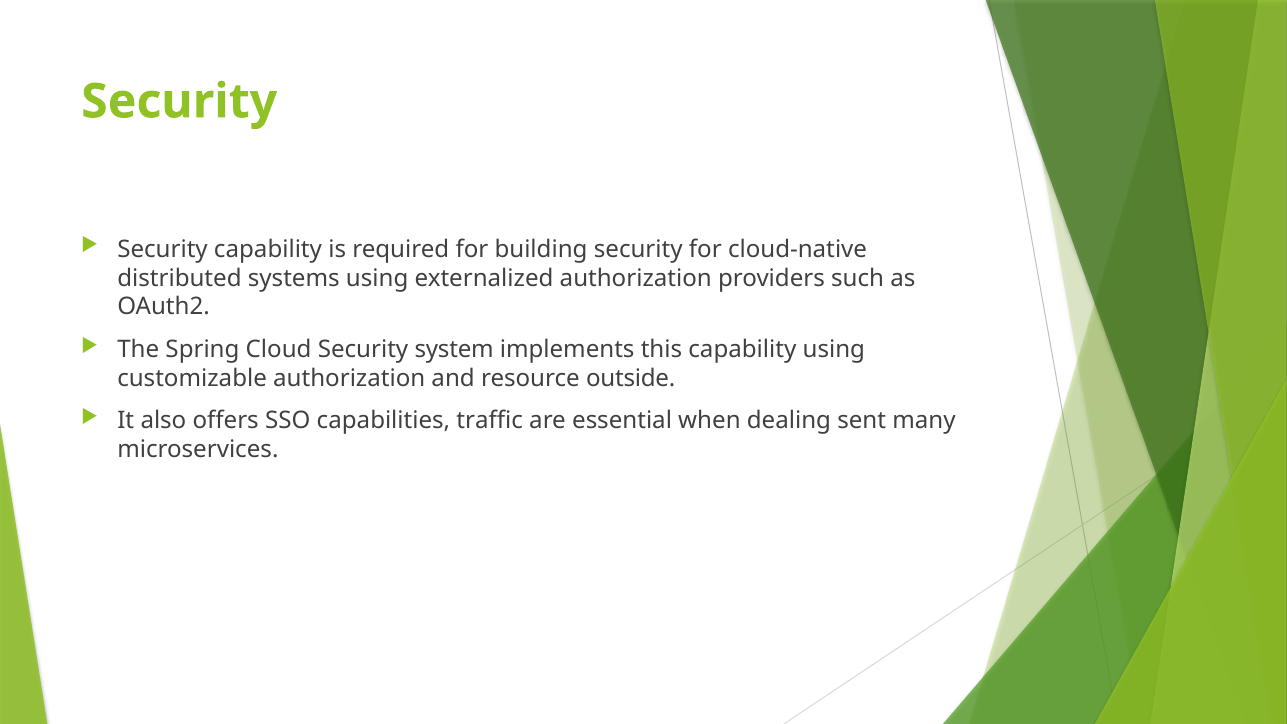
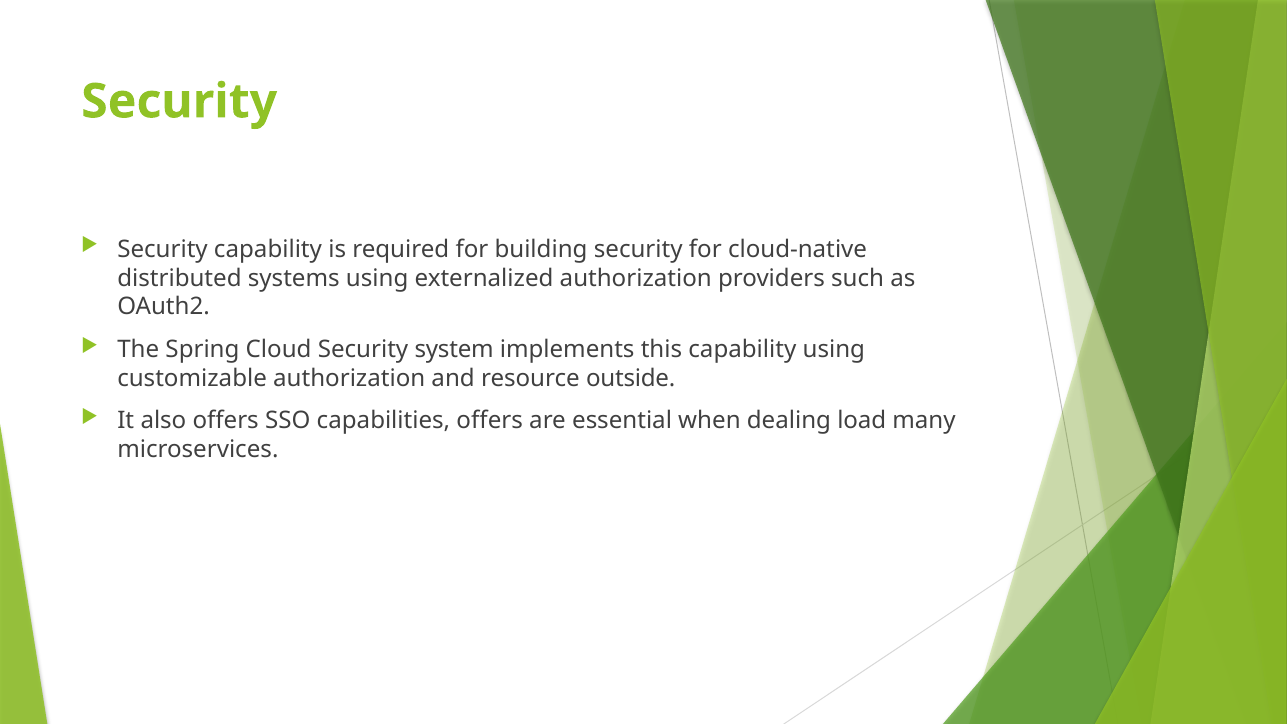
capabilities traffic: traffic -> offers (490, 421)
sent: sent -> load (862, 421)
